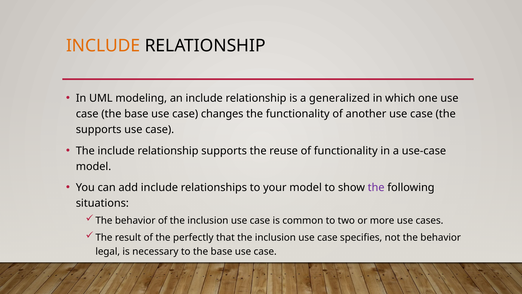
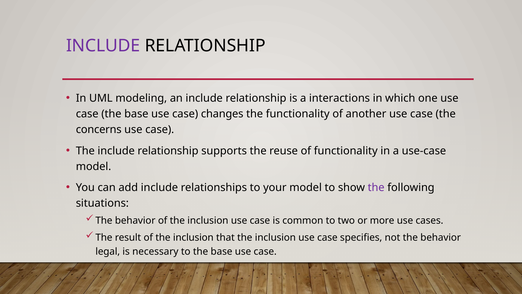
INCLUDE colour: orange -> purple (103, 46)
generalized: generalized -> interactions (340, 98)
supports: supports -> concerns (99, 129)
result of the perfectly: perfectly -> inclusion (193, 237)
